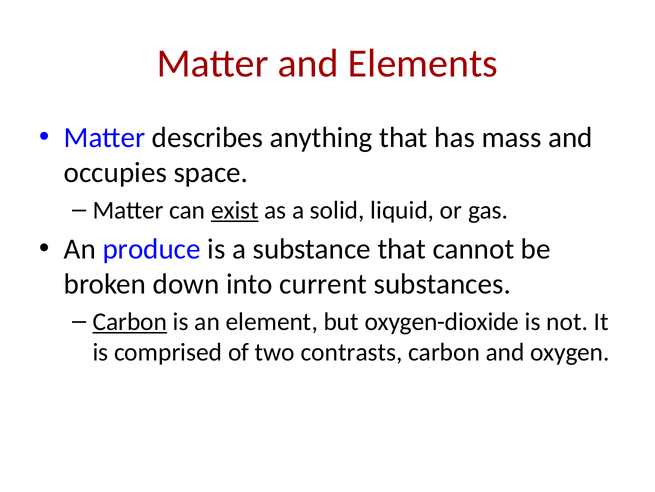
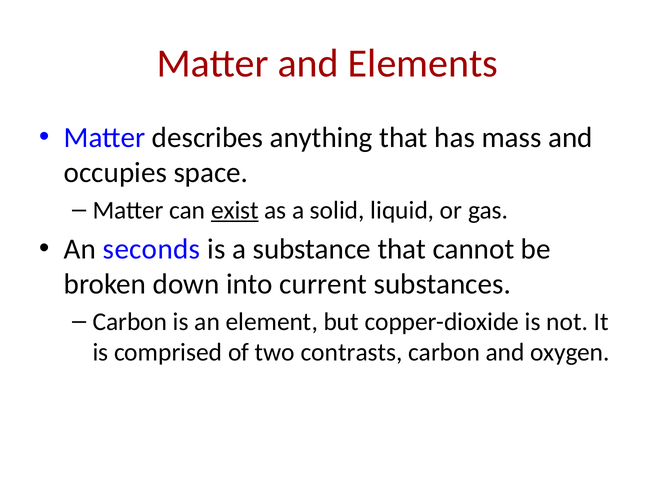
produce: produce -> seconds (152, 249)
Carbon underline: present -> none (130, 321)
oxygen-dioxide: oxygen-dioxide -> copper-dioxide (442, 321)
